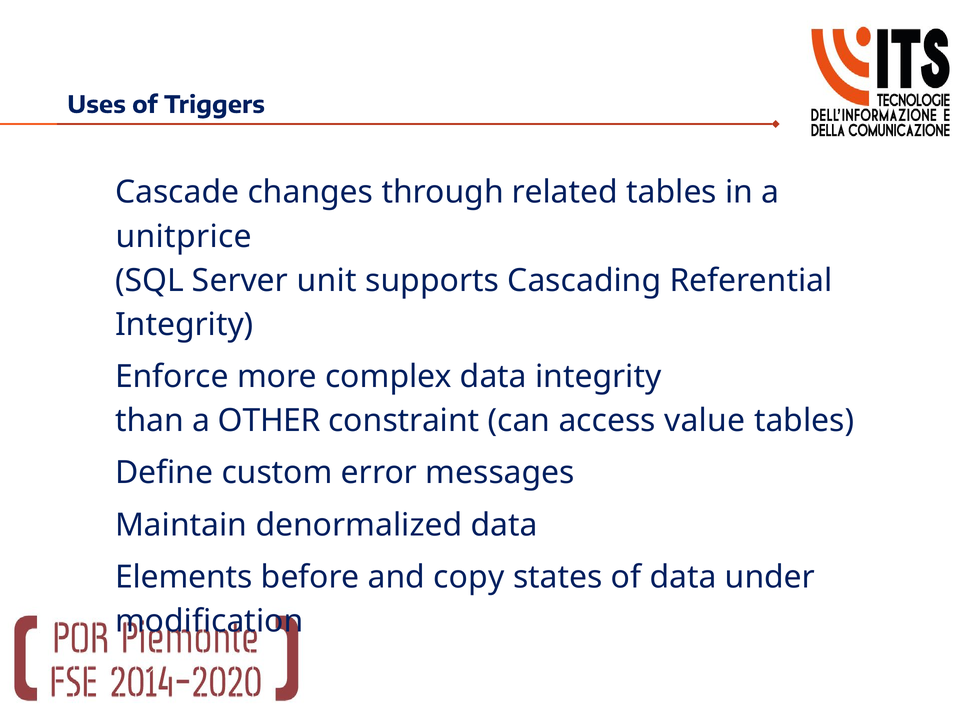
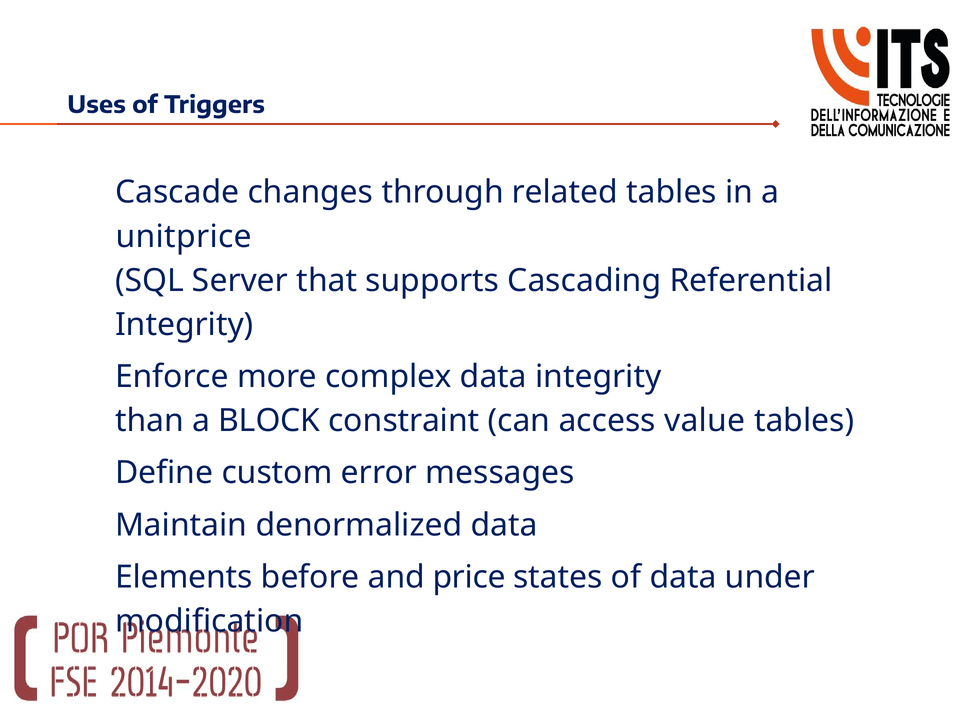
unit: unit -> that (327, 280)
OTHER: OTHER -> BLOCK (269, 421)
copy: copy -> price (469, 577)
